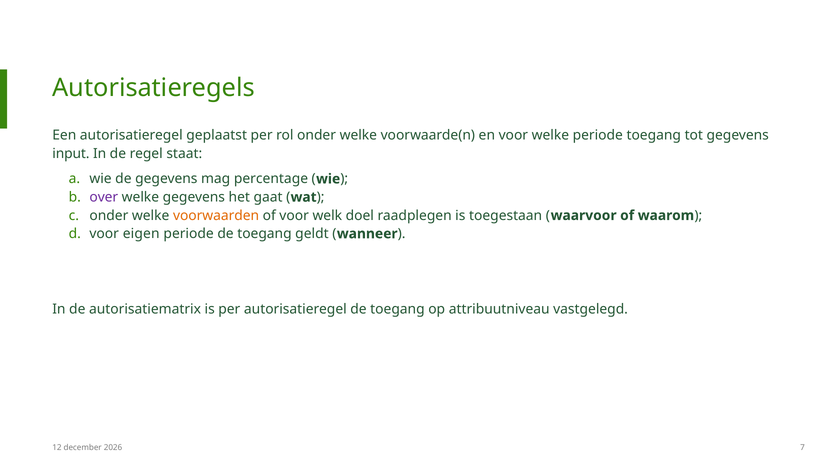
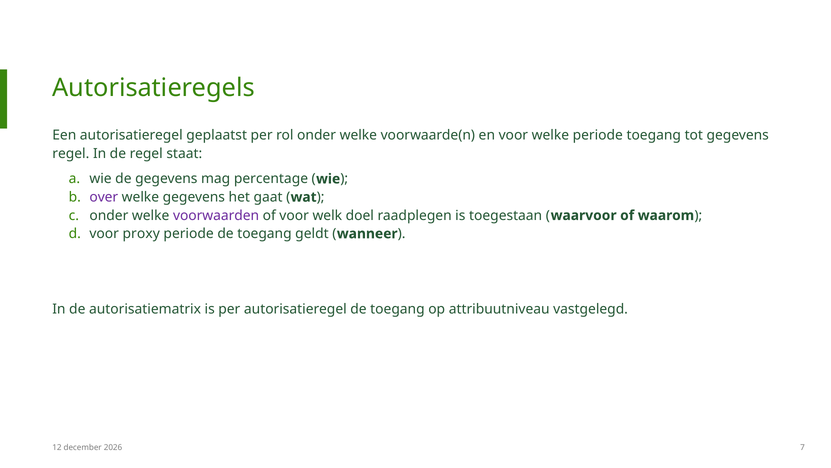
input: input -> regel (71, 153)
voorwaarden colour: orange -> purple (216, 215)
eigen: eigen -> proxy (141, 233)
